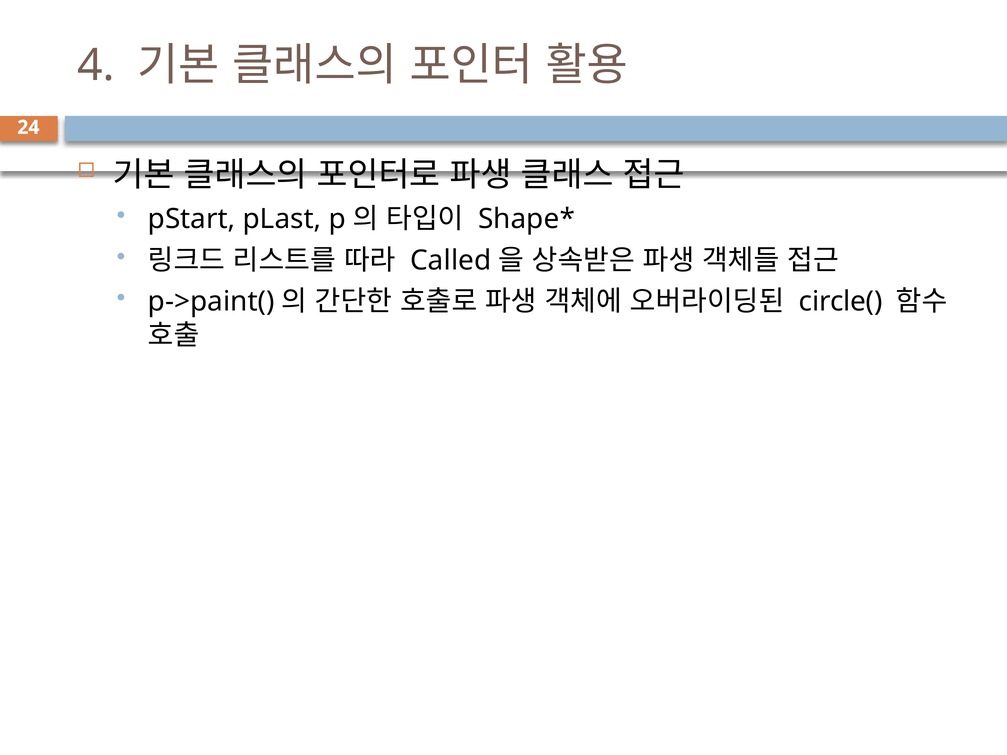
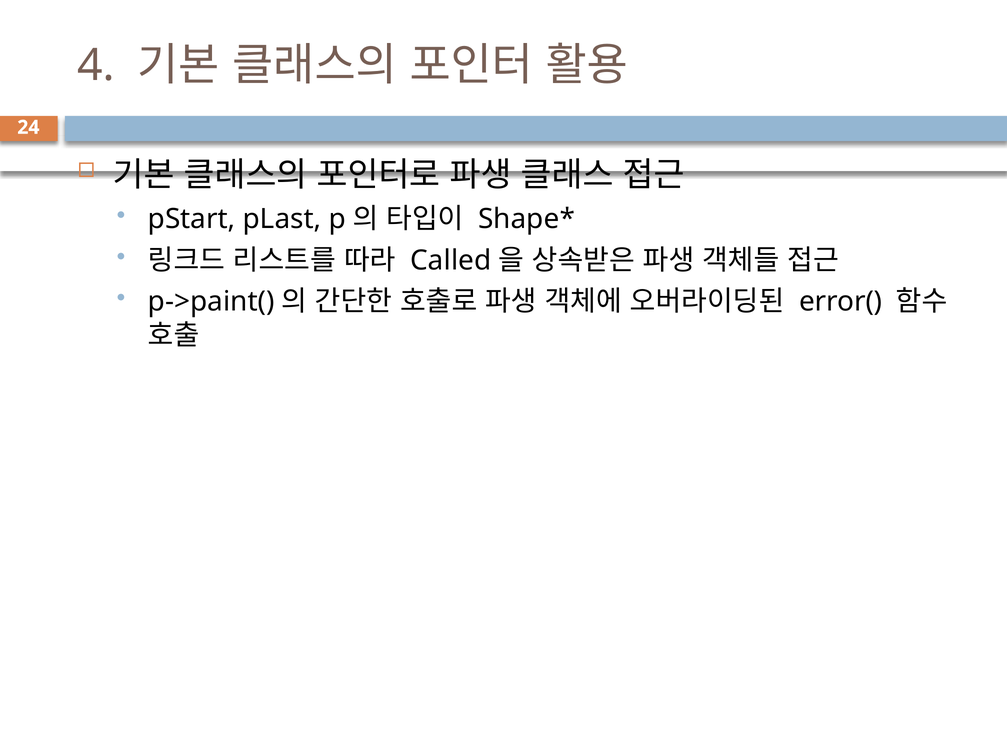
circle(: circle( -> error( (841, 302)
